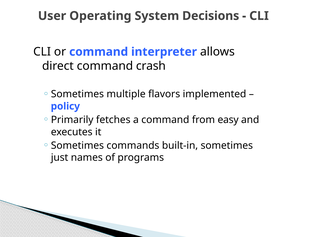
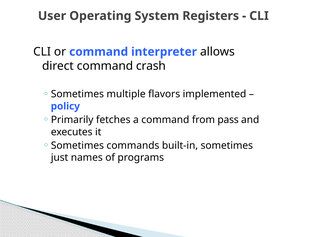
Decisions: Decisions -> Registers (211, 16)
easy: easy -> pass (228, 120)
